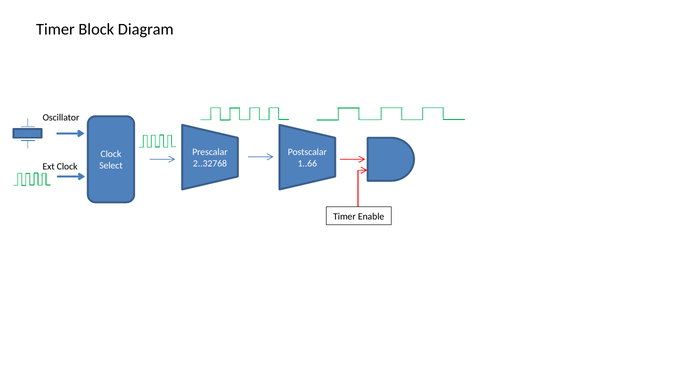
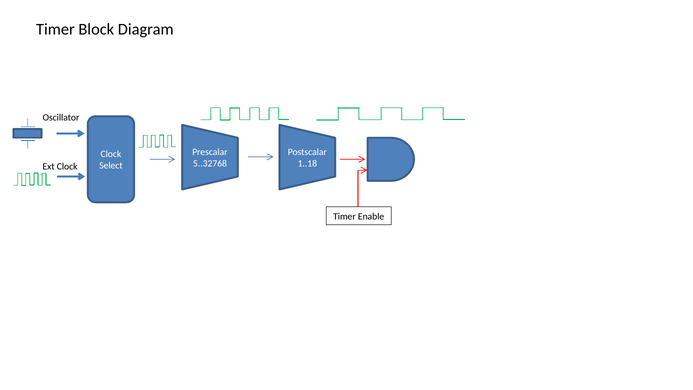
2..32768: 2..32768 -> 5..32768 (210, 164)
1..66: 1..66 -> 1..18 (307, 164)
